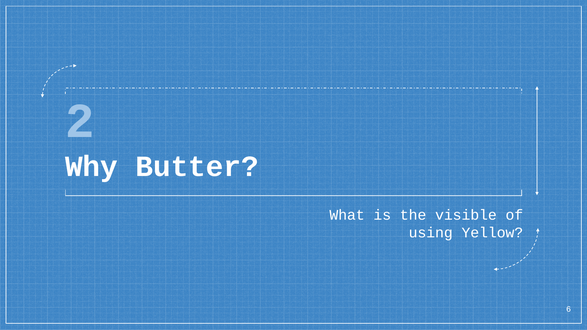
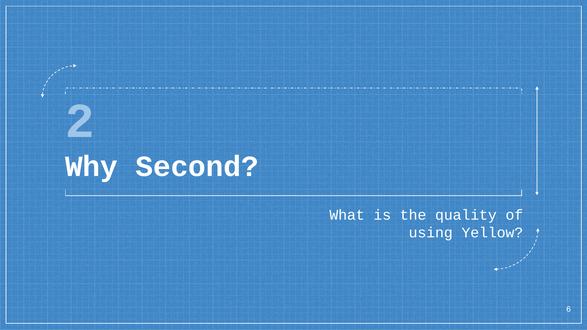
Butter: Butter -> Second (197, 167)
visible: visible -> quality (466, 215)
